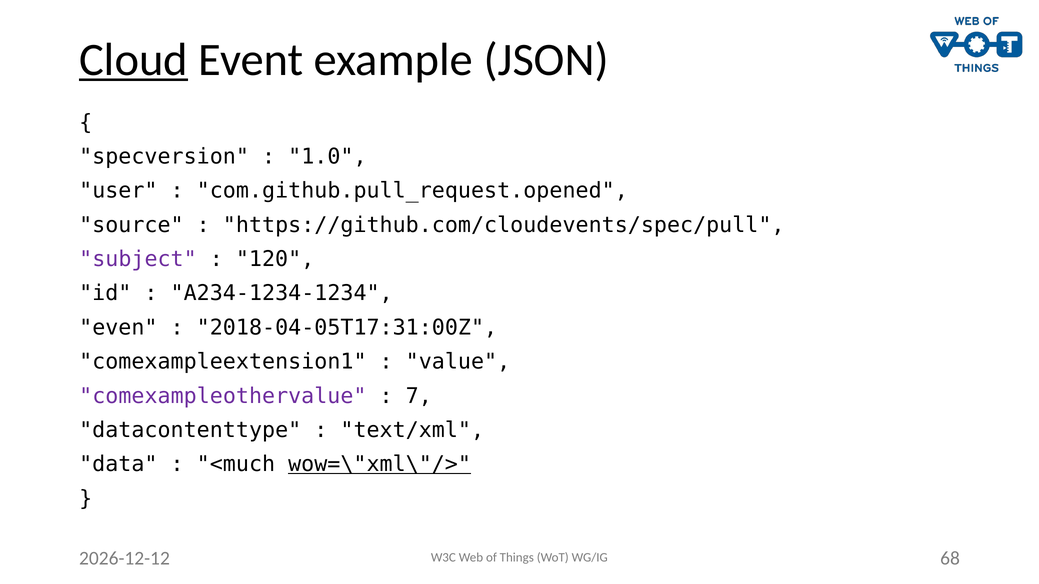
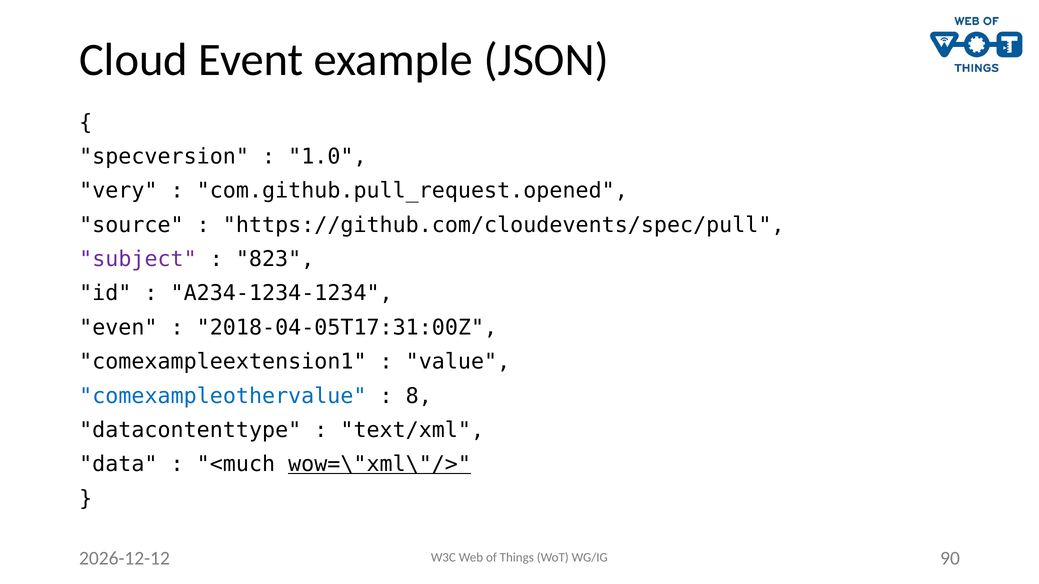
Cloud underline: present -> none (134, 60)
user: user -> very (118, 191)
120: 120 -> 823 (275, 259)
comexampleothervalue colour: purple -> blue (223, 396)
7: 7 -> 8 (419, 396)
68: 68 -> 90 (950, 559)
